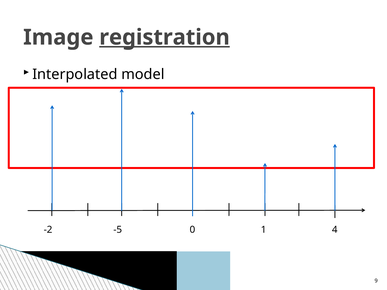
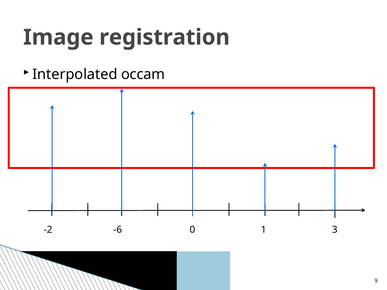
registration underline: present -> none (164, 37)
model: model -> occam (143, 74)
-5: -5 -> -6 (118, 230)
4: 4 -> 3 (335, 230)
